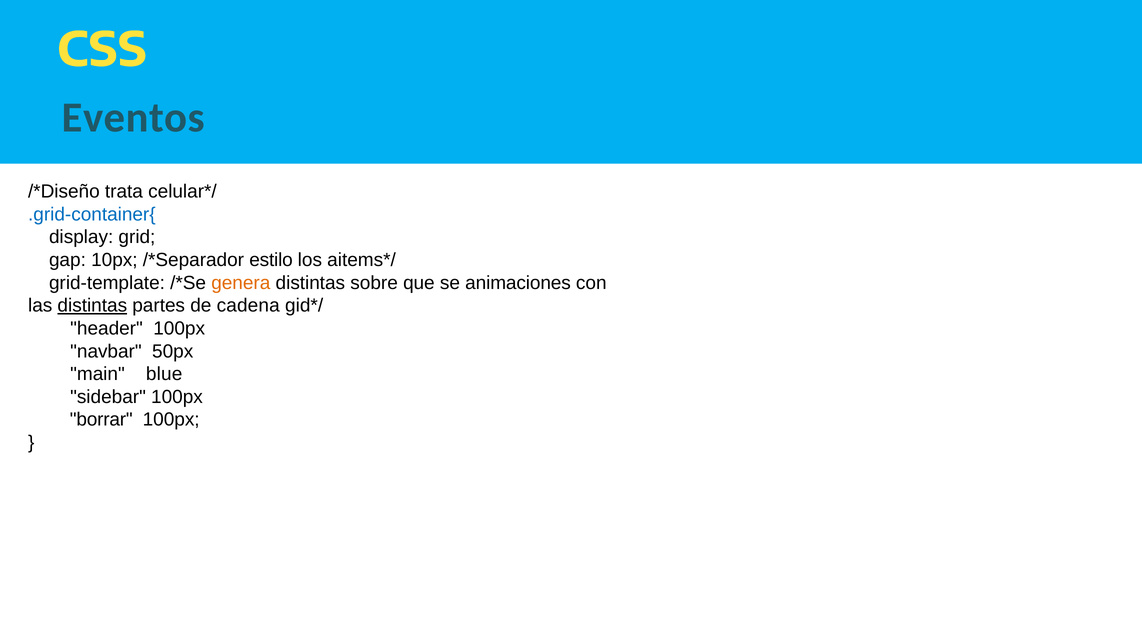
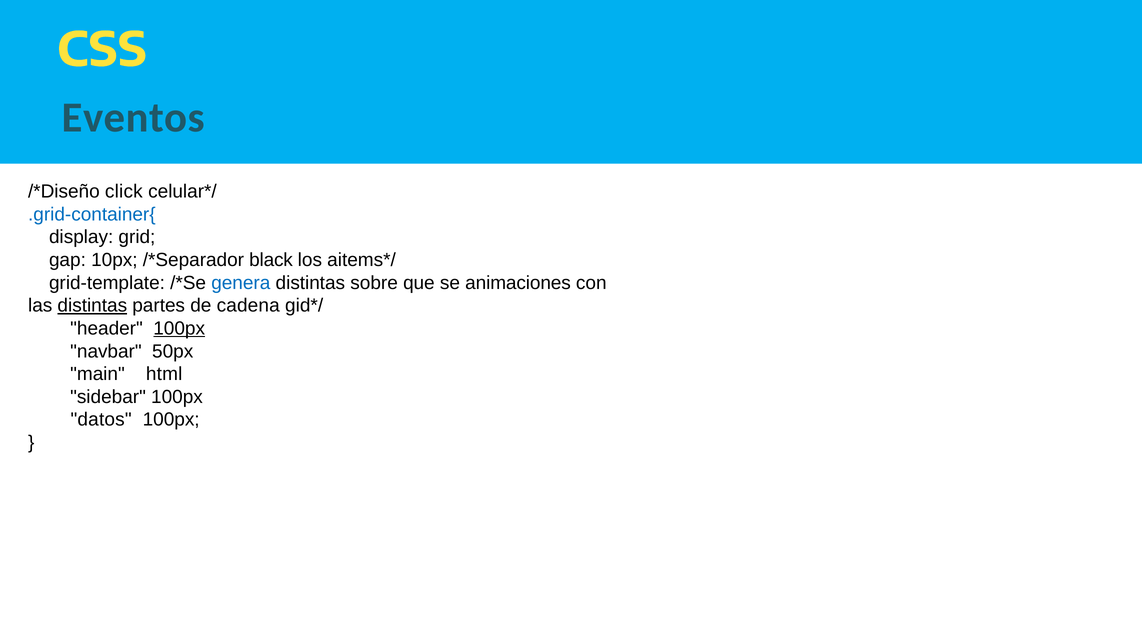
trata: trata -> click (124, 192)
estilo: estilo -> black (271, 260)
genera colour: orange -> blue (241, 283)
100px underline: none -> present (179, 329)
blue: blue -> html (164, 374)
borrar: borrar -> datos (101, 420)
